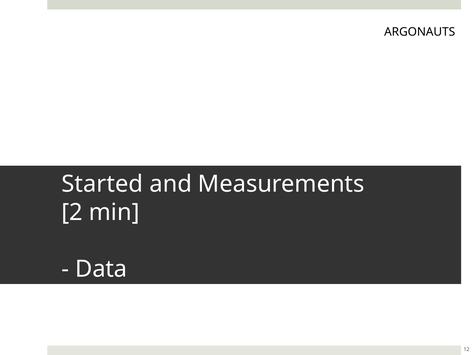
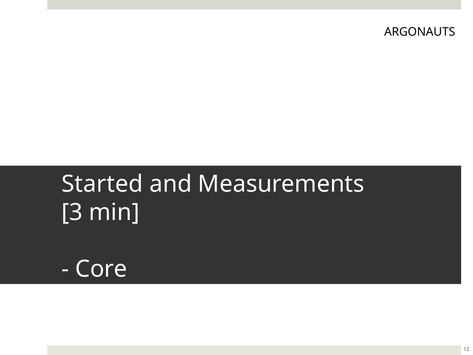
2: 2 -> 3 (72, 212)
Data: Data -> Core (101, 269)
